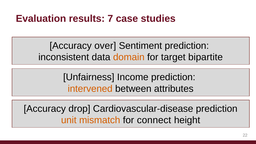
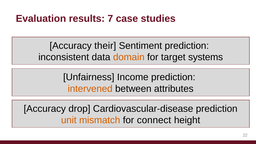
over: over -> their (105, 46)
bipartite: bipartite -> systems (206, 57)
